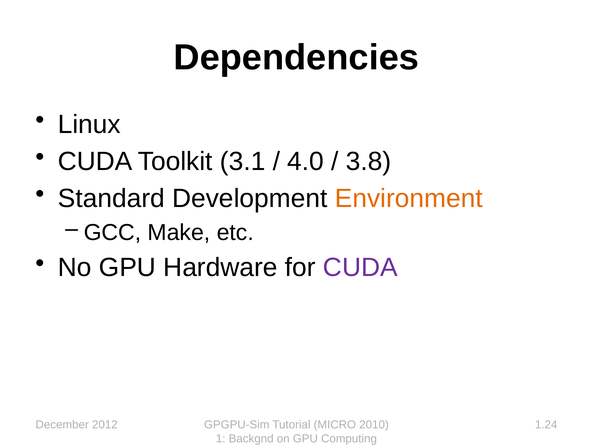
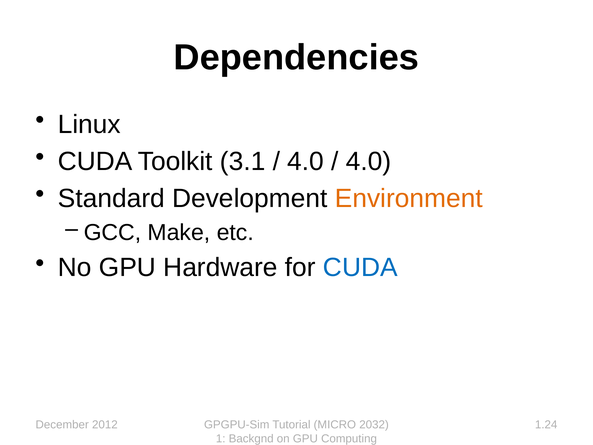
3.8: 3.8 -> 4.0 (369, 161)
CUDA colour: purple -> blue (360, 267)
2010: 2010 -> 2032 (374, 425)
